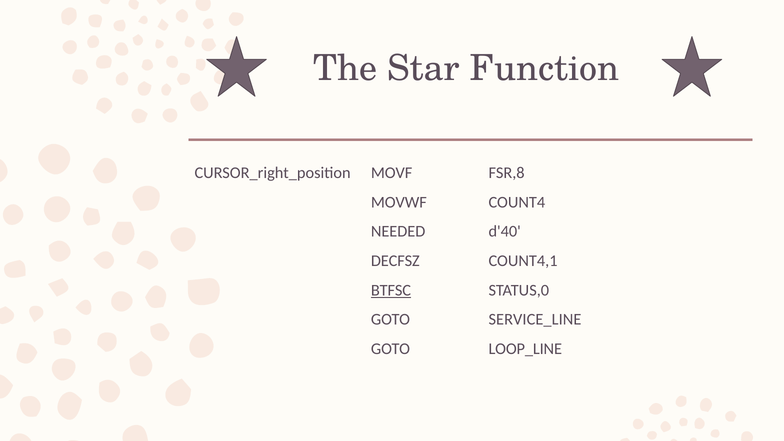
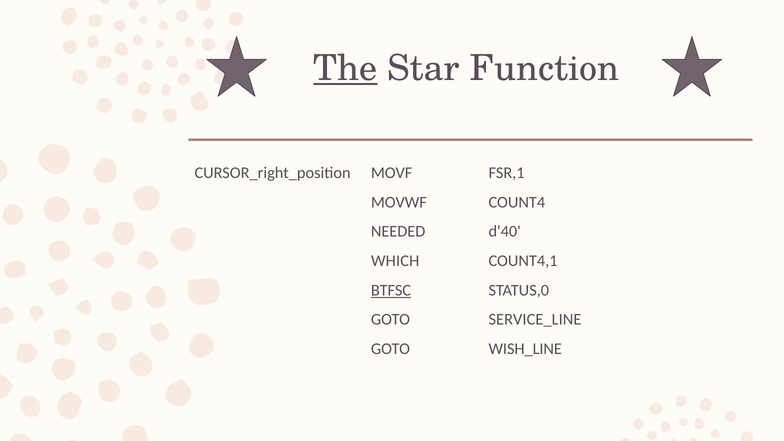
The underline: none -> present (345, 68)
FSR,8: FSR,8 -> FSR,1 (507, 173)
DECFSZ: DECFSZ -> WHICH (395, 261)
LOOP_LINE: LOOP_LINE -> WISH_LINE (525, 349)
